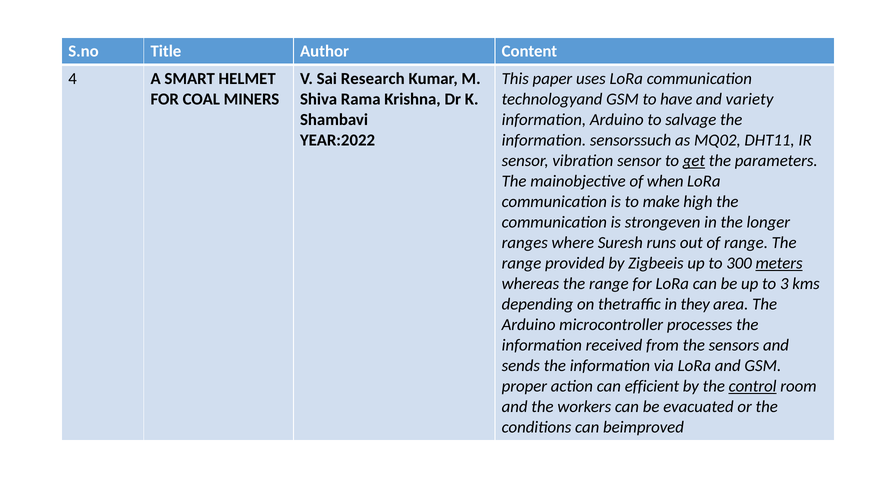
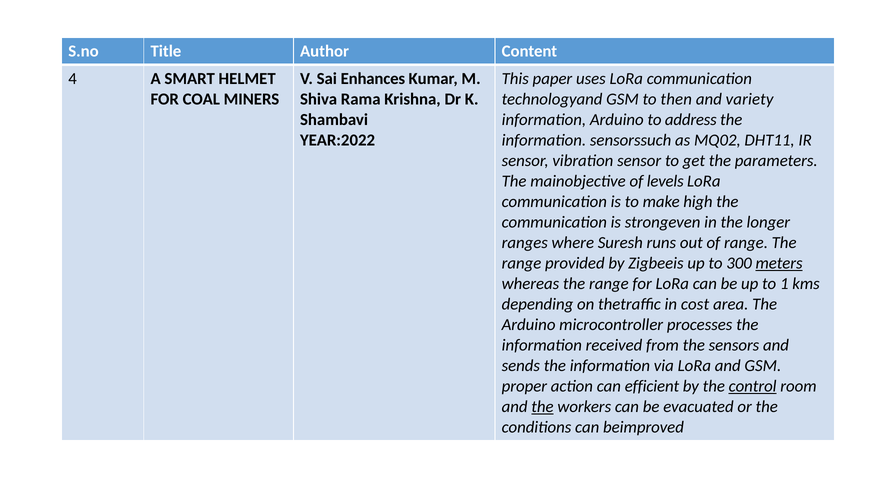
Research: Research -> Enhances (373, 79)
have: have -> then (676, 99)
salvage: salvage -> address (691, 120)
get underline: present -> none (694, 161)
when: when -> levels (665, 181)
3: 3 -> 1 (784, 284)
they: they -> cost (695, 304)
the underline: none -> present (542, 407)
